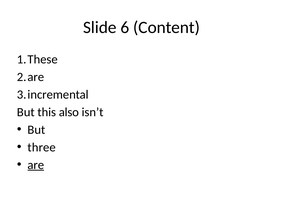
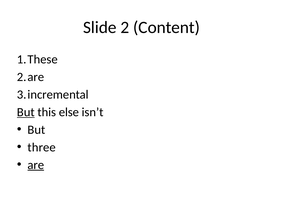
6: 6 -> 2 (125, 27)
But underline: none -> present (26, 112)
also: also -> else (69, 112)
